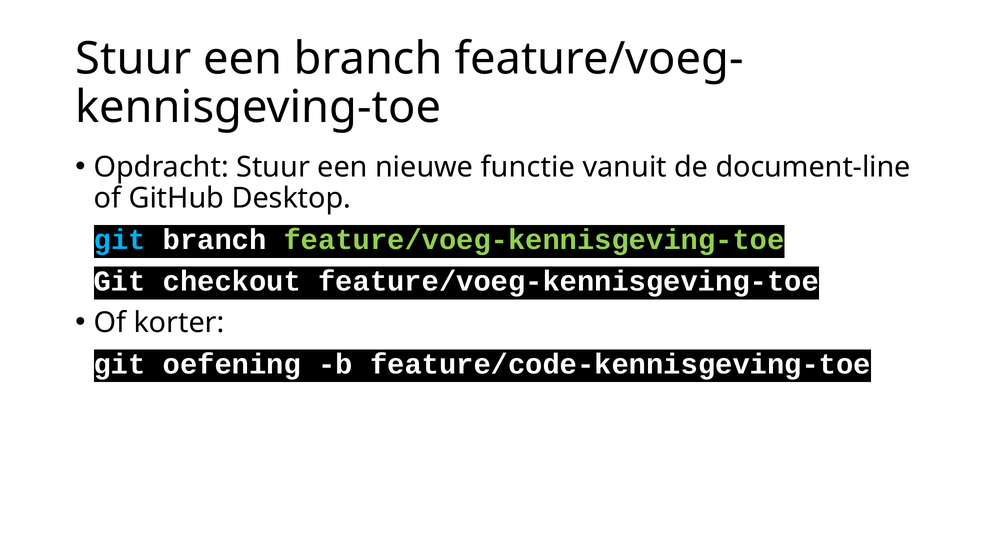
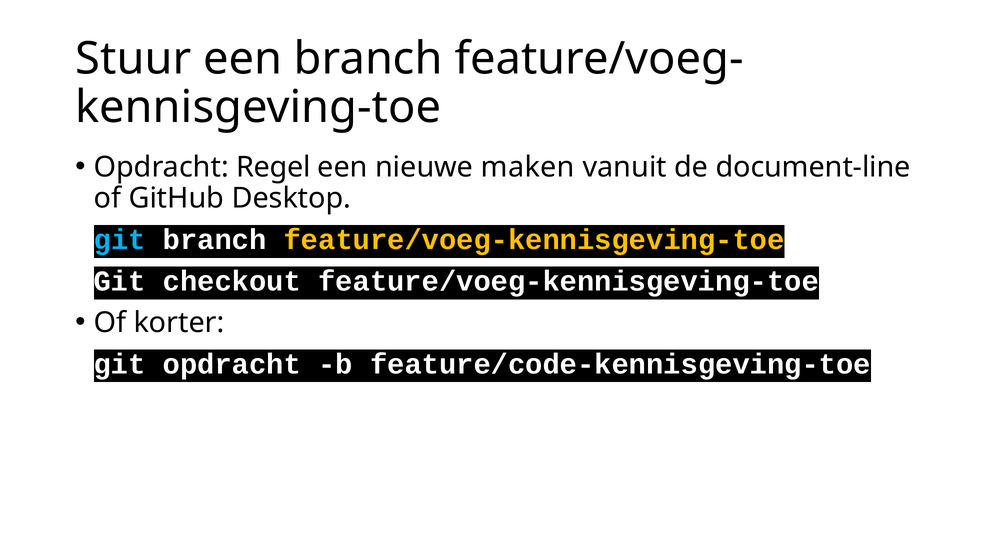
Opdracht Stuur: Stuur -> Regel (273, 167)
functie: functie -> maken (528, 167)
feature/voeg-kennisgeving-toe colour: light green -> yellow (534, 240)
git oefening: oefening -> opdracht (232, 364)
